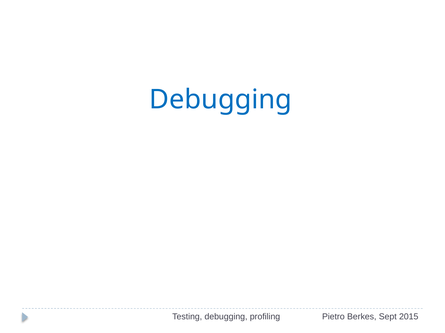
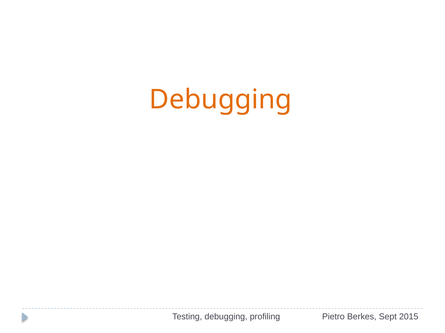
Debugging colour: blue -> orange (221, 100)
